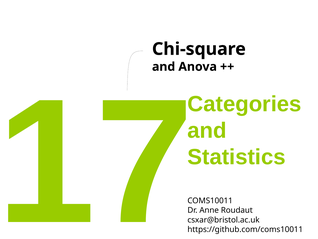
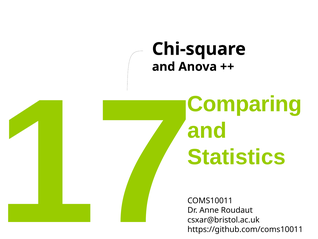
Categories: Categories -> Comparing (245, 104)
